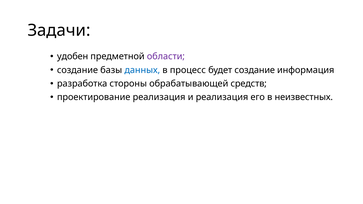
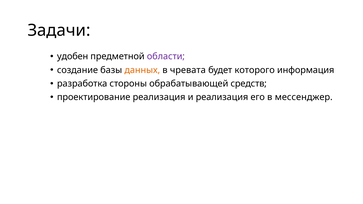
данных colour: blue -> orange (142, 70)
процесс: процесс -> чревата (188, 70)
будет создание: создание -> которого (255, 70)
неизвестных: неизвестных -> мессенджер (304, 97)
